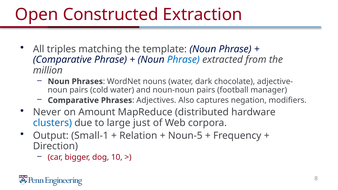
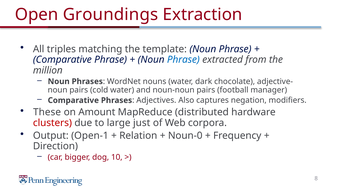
Constructed: Constructed -> Groundings (110, 15)
Never: Never -> These (47, 112)
clusters colour: blue -> red (52, 123)
Small-1: Small-1 -> Open-1 (90, 136)
Noun-5: Noun-5 -> Noun-0 (185, 136)
